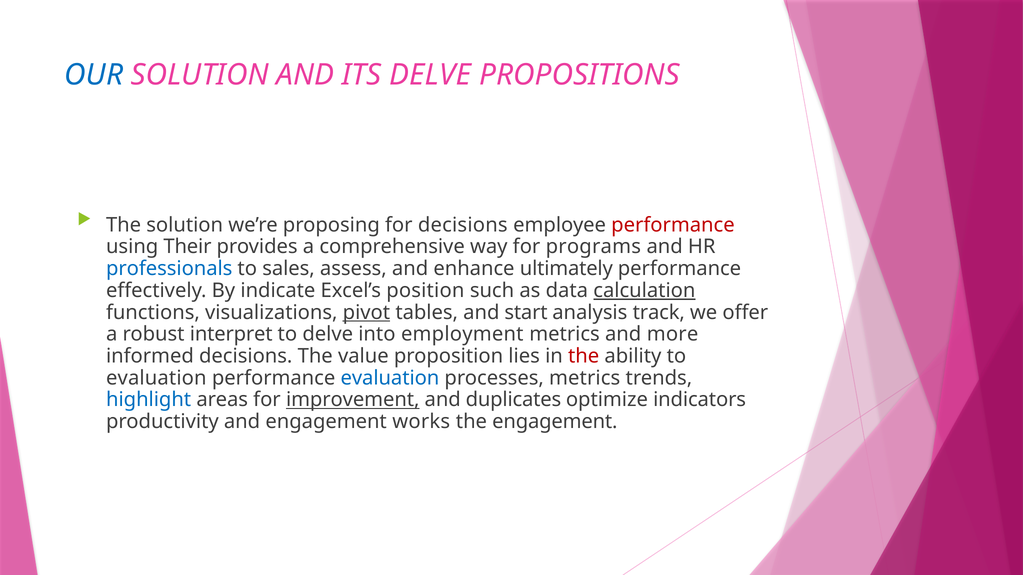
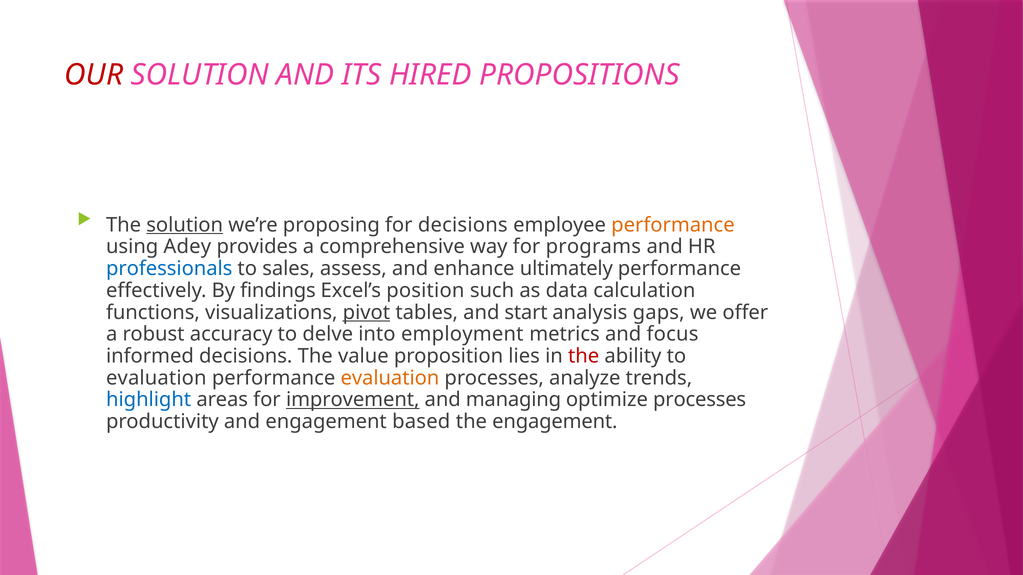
OUR colour: blue -> red (94, 75)
ITS DELVE: DELVE -> HIRED (430, 75)
solution underline: none -> present (185, 225)
performance colour: red -> orange (673, 225)
Their: Their -> Adey (187, 247)
indicate: indicate -> findings (278, 291)
calculation underline: present -> none (644, 291)
track: track -> gaps (659, 313)
interpret: interpret -> accuracy (231, 334)
more: more -> focus (673, 334)
evaluation colour: blue -> orange (390, 378)
processes metrics: metrics -> analyze (585, 378)
duplicates: duplicates -> managing (513, 400)
optimize indicators: indicators -> processes (700, 400)
works: works -> based (421, 422)
